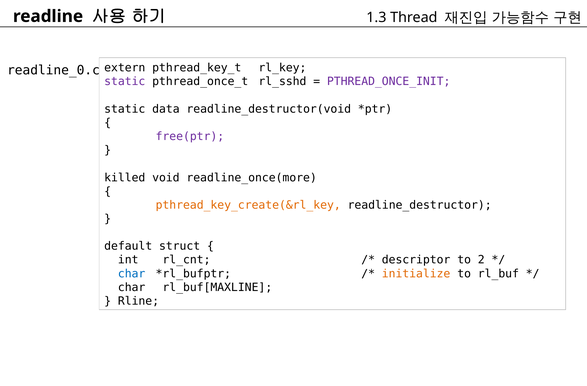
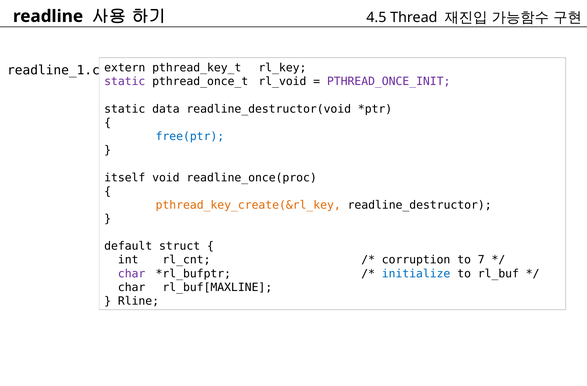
1.3: 1.3 -> 4.5 (376, 17)
readline_0.c: readline_0.c -> readline_1.c (53, 70)
rl_sshd: rl_sshd -> rl_void (282, 81)
free(ptr colour: purple -> blue (190, 136)
killed: killed -> itself (125, 177)
readline_once(more: readline_once(more -> readline_once(proc (252, 177)
descriptor: descriptor -> corruption (416, 260)
2: 2 -> 7 (481, 260)
char colour: blue -> purple (132, 273)
initialize colour: orange -> blue (416, 273)
